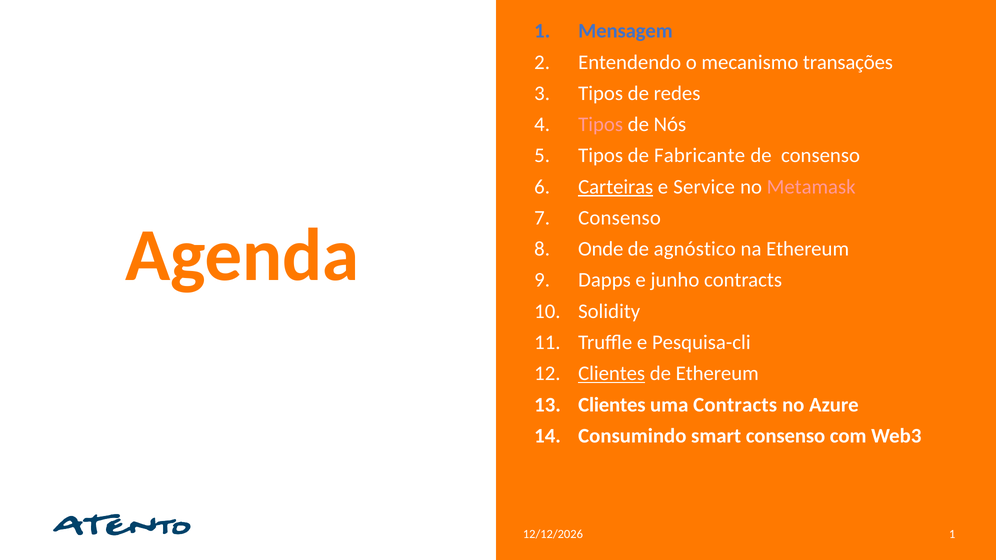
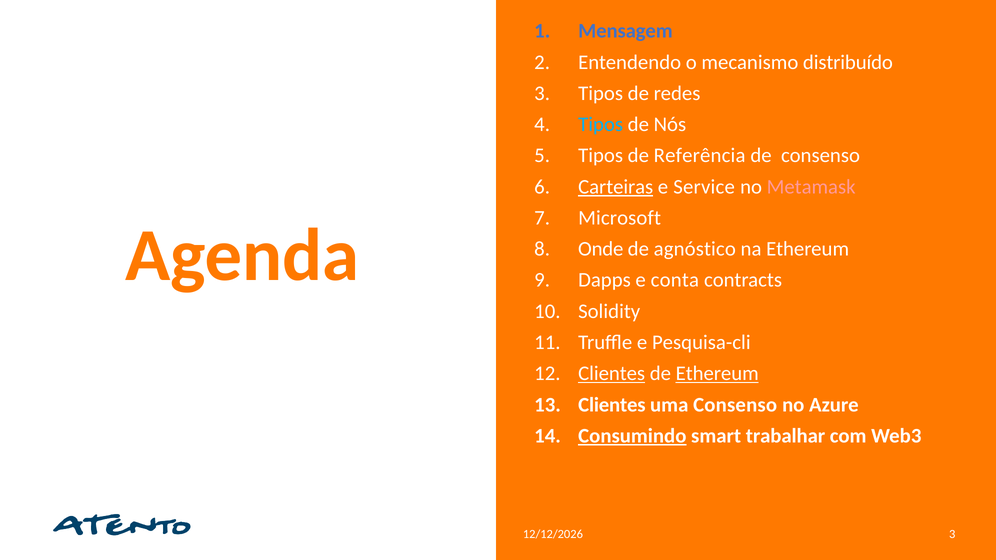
transações: transações -> distribuído (848, 62)
Tipos colour: pink -> light blue (601, 125)
Fabricante: Fabricante -> Referência (700, 156)
Consenso: Consenso -> Microsoft (620, 218)
junho: junho -> conta (675, 280)
Ethereum underline: none -> present (717, 374)
uma Contracts: Contracts -> Consenso (735, 405)
Consumindo underline: none -> present (632, 436)
smart consenso: consenso -> trabalhar (785, 436)
1: 1 -> 3 (952, 535)
